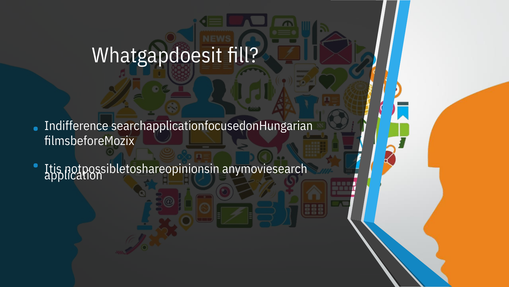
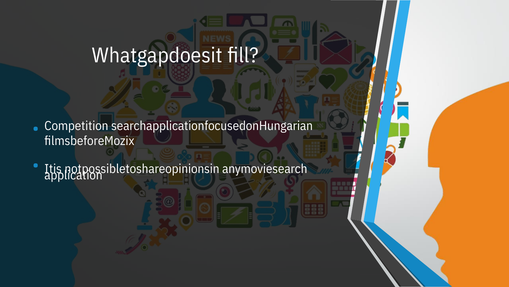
Indifference: Indifference -> Competition (76, 126)
